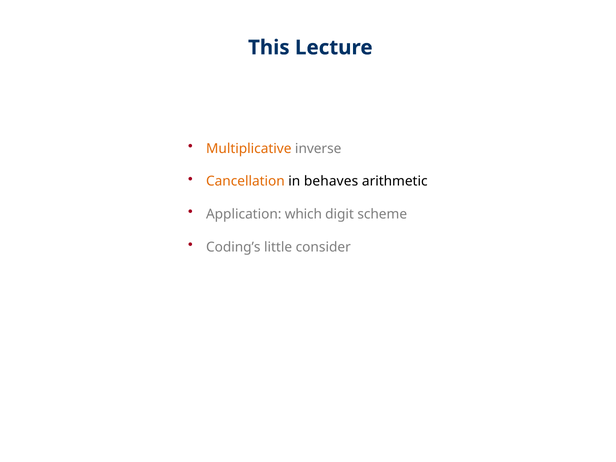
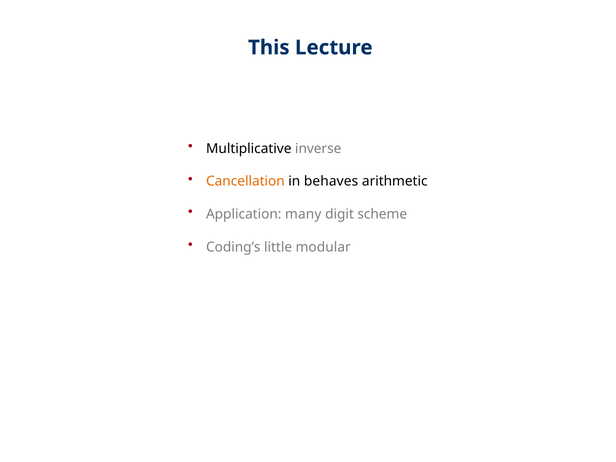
Multiplicative colour: orange -> black (249, 149)
which: which -> many (303, 214)
consider: consider -> modular (323, 247)
